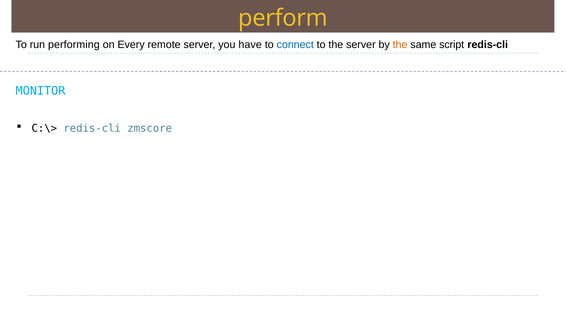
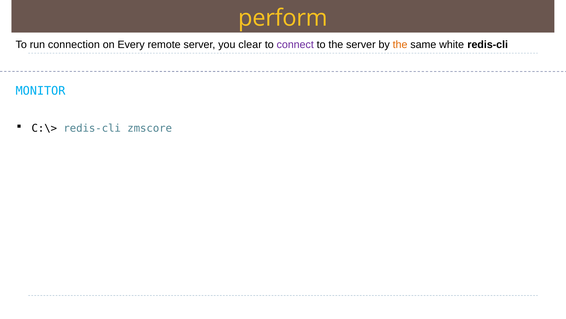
performing: performing -> connection (74, 45)
have: have -> clear (250, 45)
connect colour: blue -> purple (295, 45)
script: script -> white (452, 45)
